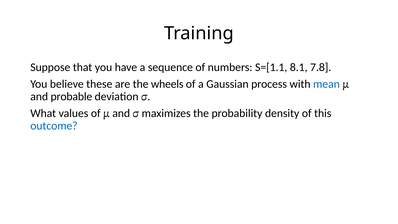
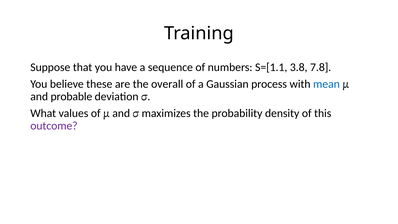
8.1: 8.1 -> 3.8 (299, 67)
wheels: wheels -> overall (167, 84)
outcome colour: blue -> purple (54, 126)
